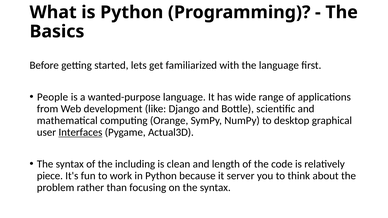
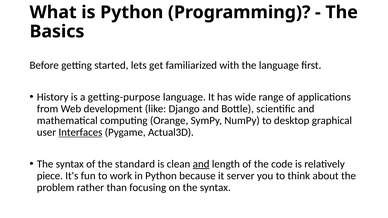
People: People -> History (53, 97)
wanted-purpose: wanted-purpose -> getting-purpose (124, 97)
including: including -> standard (135, 164)
and underline: none -> present (201, 164)
